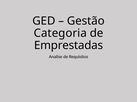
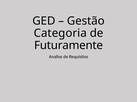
Emprestadas: Emprestadas -> Futuramente (69, 46)
